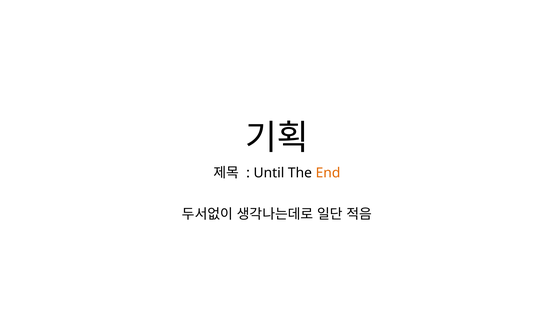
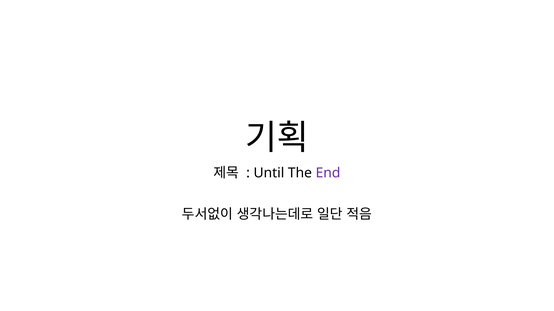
End colour: orange -> purple (328, 173)
